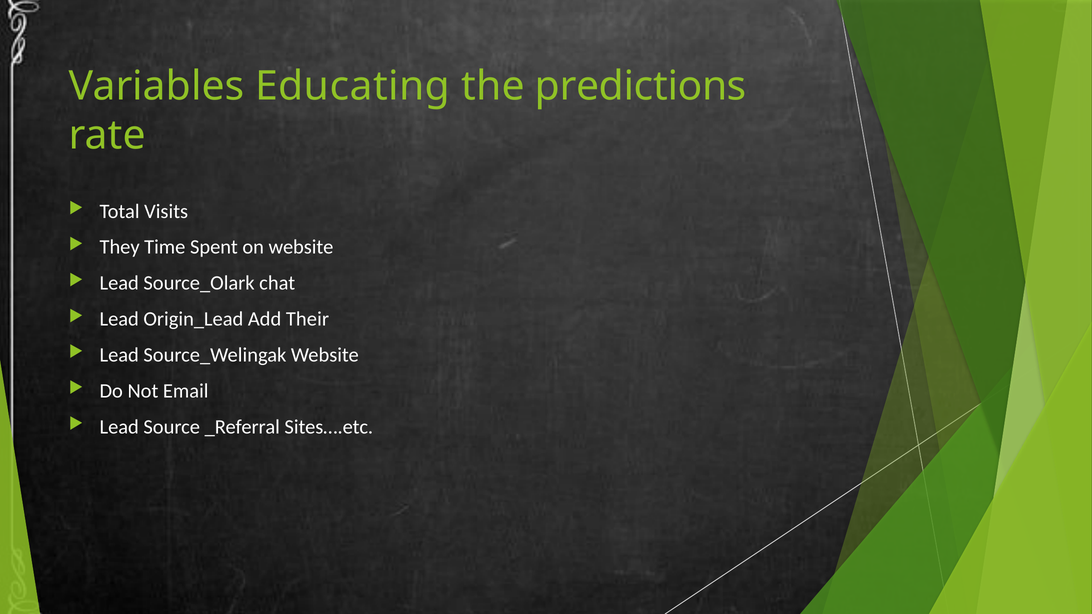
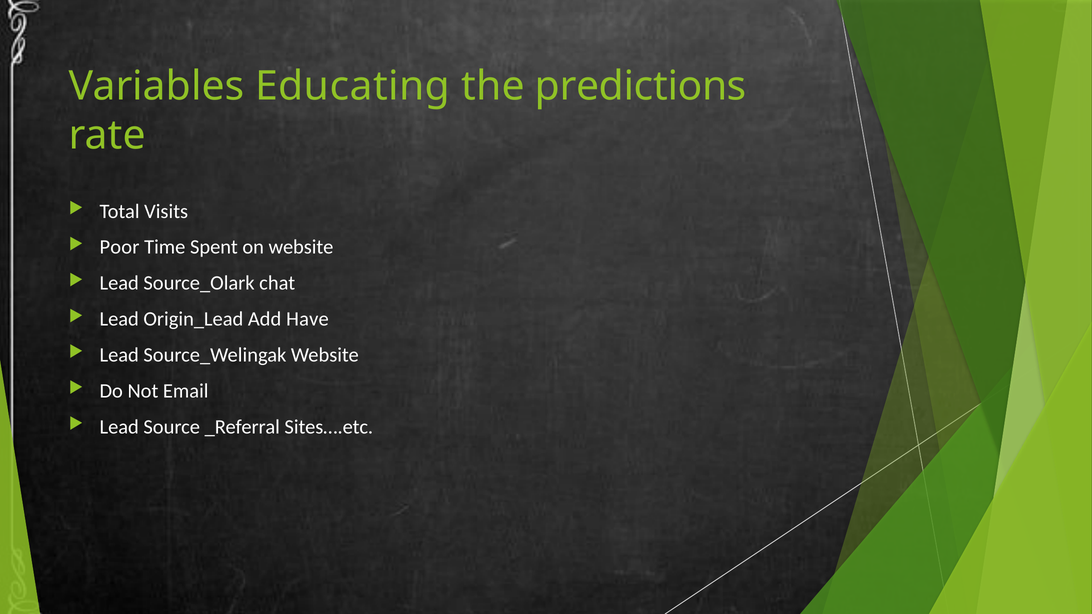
They: They -> Poor (119, 247)
Their: Their -> Have (307, 319)
